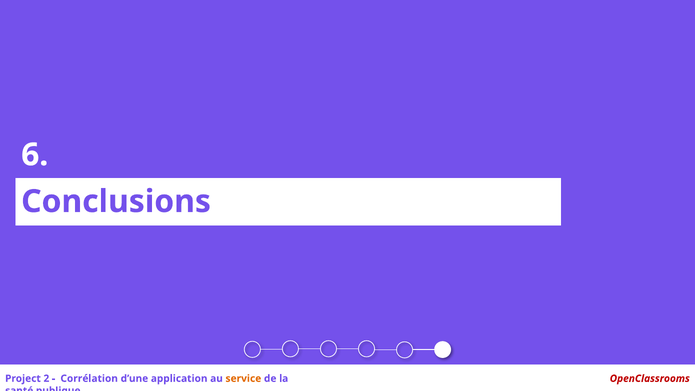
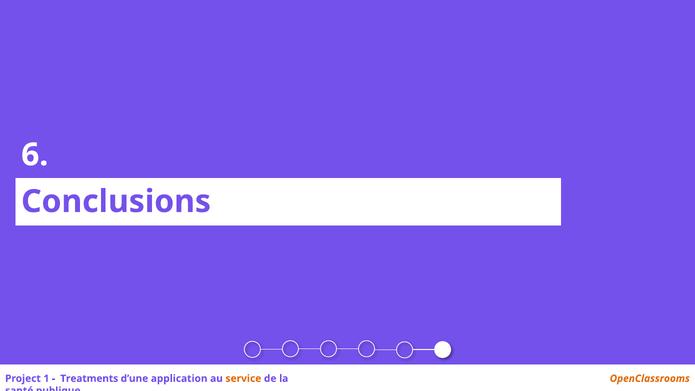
2: 2 -> 1 (46, 378)
Corrélation: Corrélation -> Treatments (89, 378)
OpenClassrooms colour: red -> orange (650, 378)
